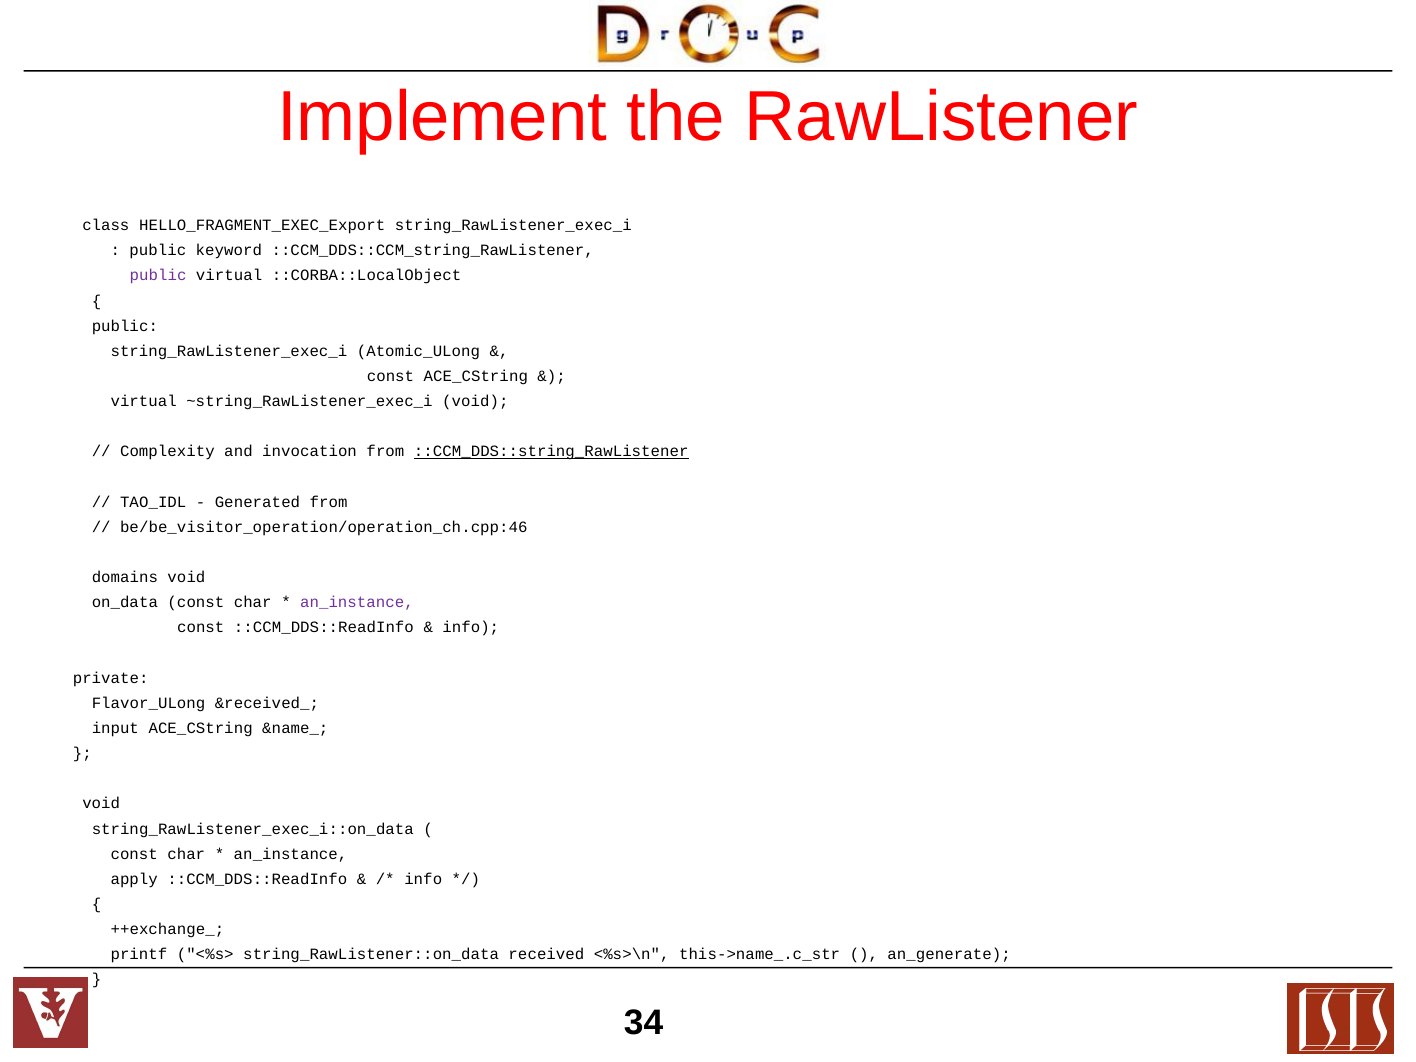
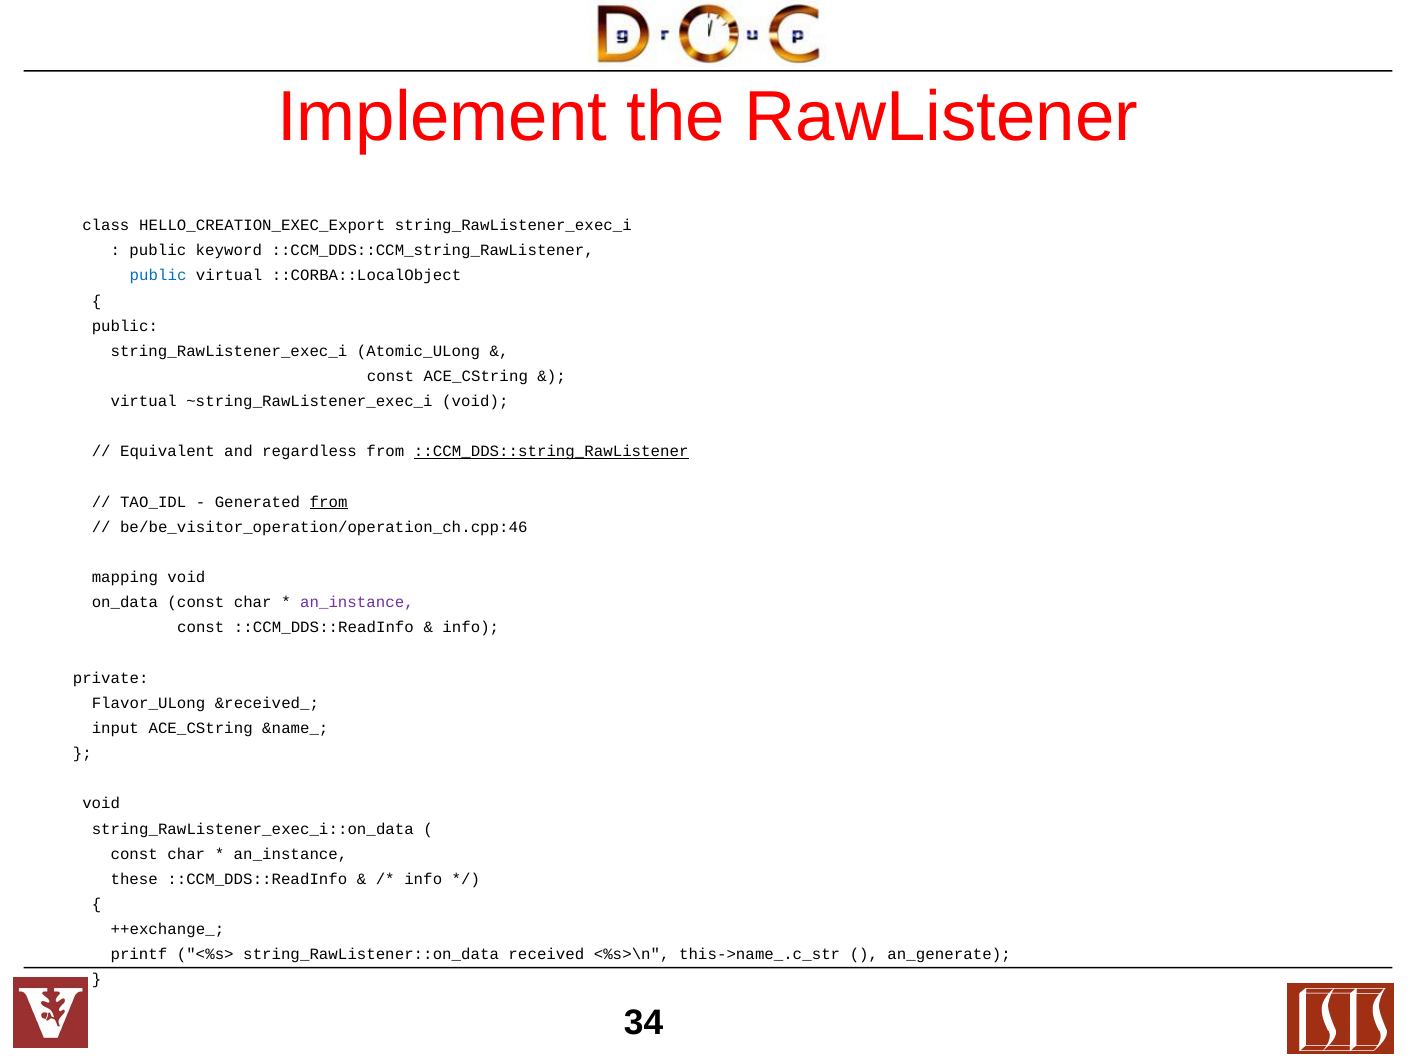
HELLO_FRAGMENT_EXEC_Export: HELLO_FRAGMENT_EXEC_Export -> HELLO_CREATION_EXEC_Export (262, 225)
public colour: purple -> blue (158, 276)
Complexity: Complexity -> Equivalent (167, 452)
invocation: invocation -> regardless (310, 452)
from underline: none -> present (329, 502)
domains: domains -> mapping (125, 577)
apply: apply -> these (134, 879)
